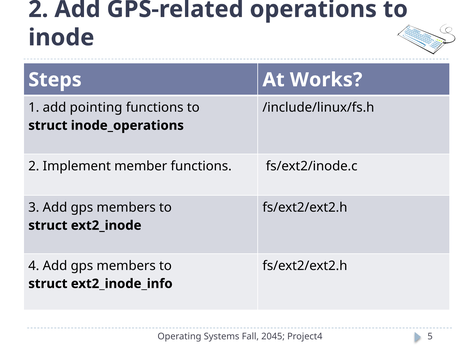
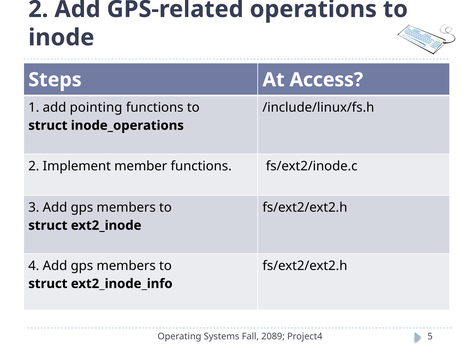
Works: Works -> Access (326, 80)
2045: 2045 -> 2089 (273, 337)
